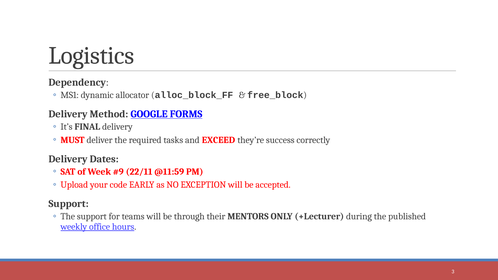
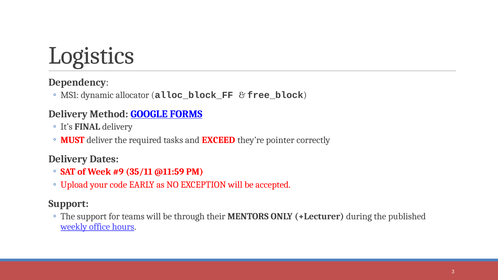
success: success -> pointer (280, 140)
22/11: 22/11 -> 35/11 (139, 172)
